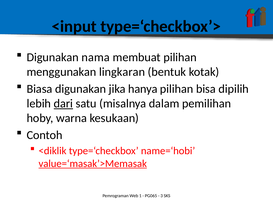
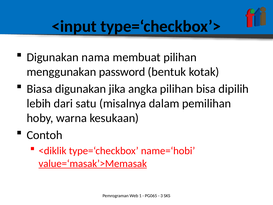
lingkaran: lingkaran -> password (122, 72)
hanya: hanya -> angka (143, 89)
dari underline: present -> none (63, 103)
